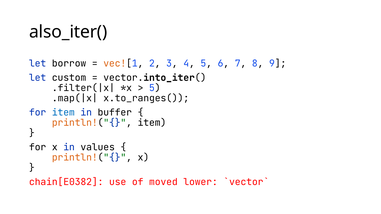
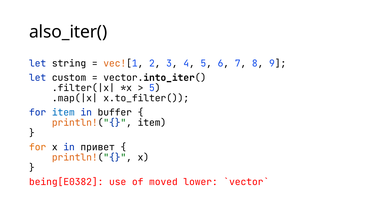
borrow: borrow -> string (69, 64)
x.to_ranges(: x.to_ranges( -> x.to_filter( (146, 98)
for colour: black -> orange (38, 147)
values: values -> привет (98, 147)
chain[E0382: chain[E0382 -> being[E0382 (66, 182)
